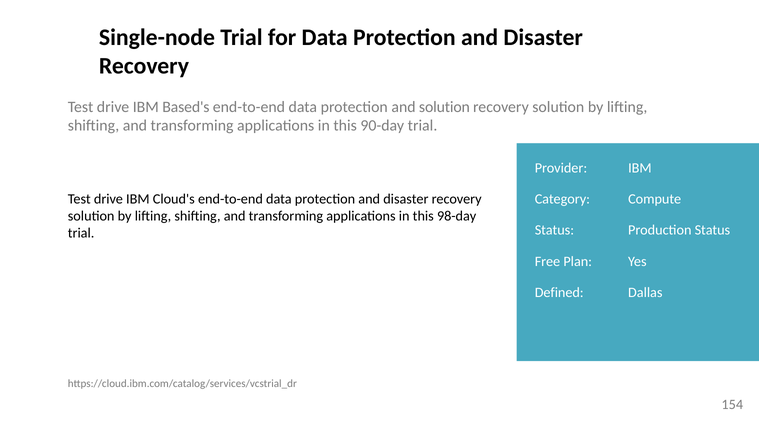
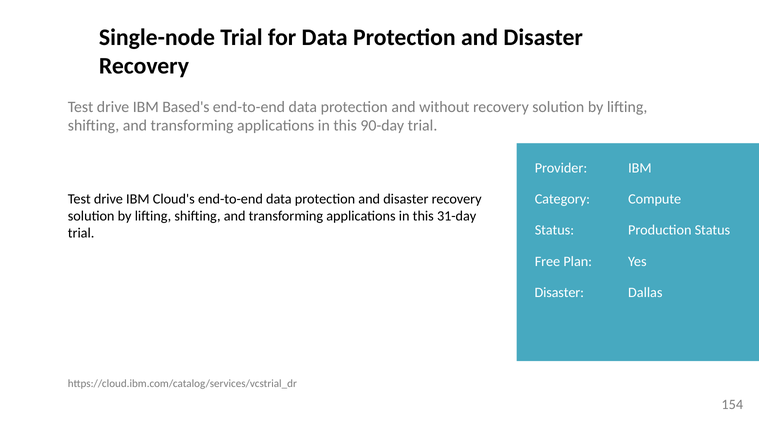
and solution: solution -> without (444, 107)
98-day: 98-day -> 31-day (457, 216)
Defined: Defined -> Disaster (559, 292)
